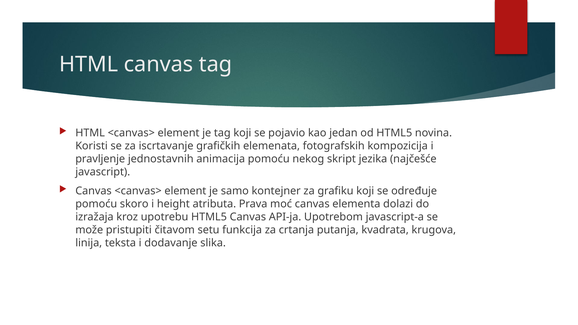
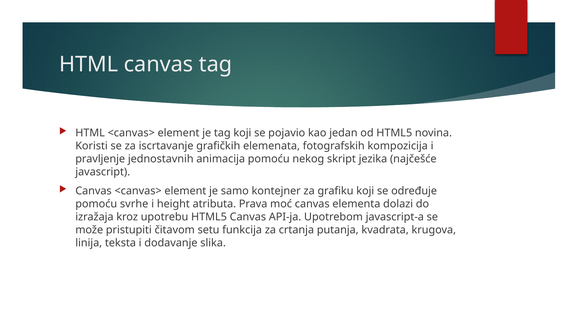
skoro: skoro -> svrhe (134, 204)
